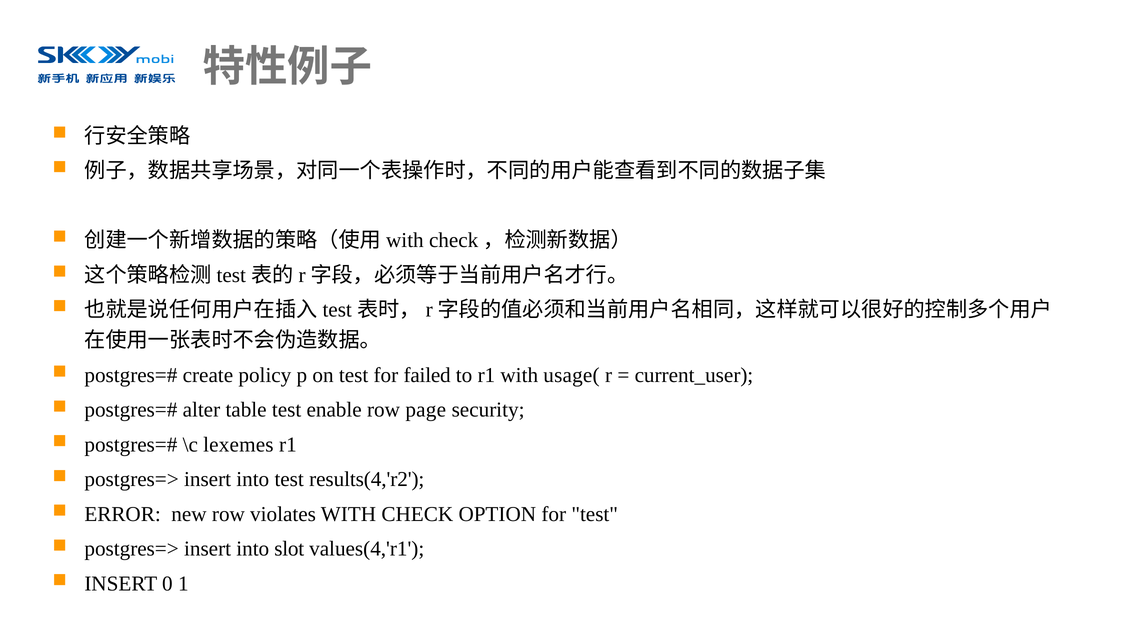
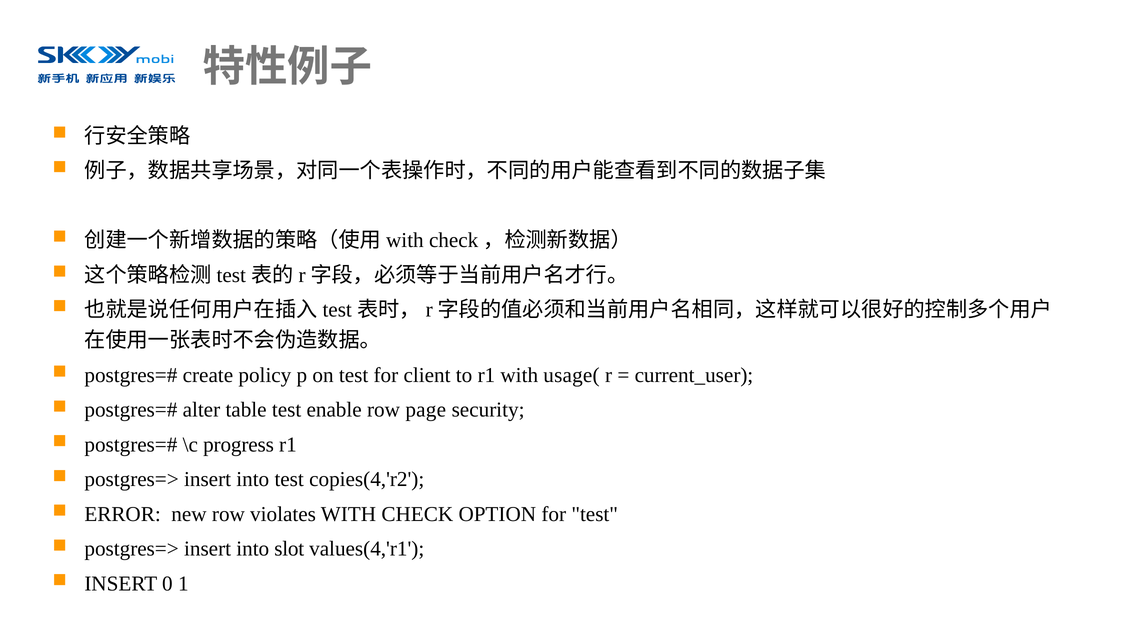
failed: failed -> client (427, 375)
lexemes: lexemes -> progress (239, 444)
results(4,'r2: results(4,'r2 -> copies(4,'r2 (367, 479)
